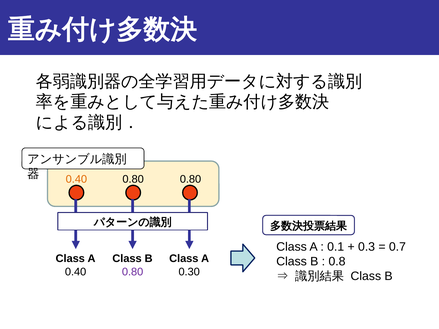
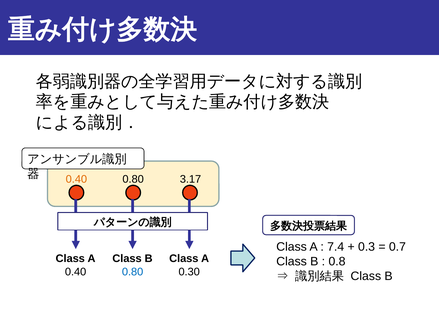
0.80 0.80: 0.80 -> 3.17 (191, 179)
0.1: 0.1 -> 7.4 (336, 247)
0.80 colour: purple -> blue (133, 272)
